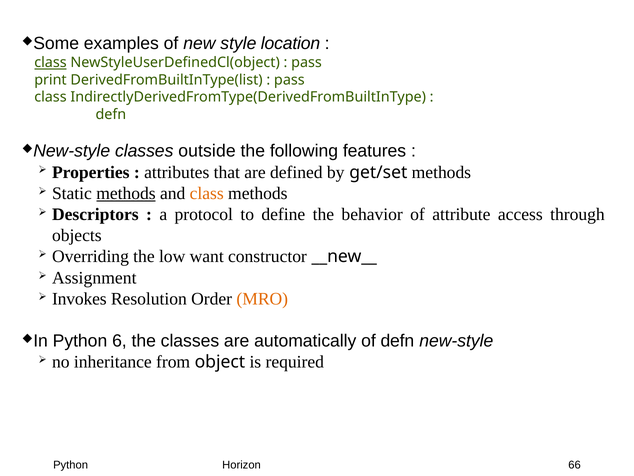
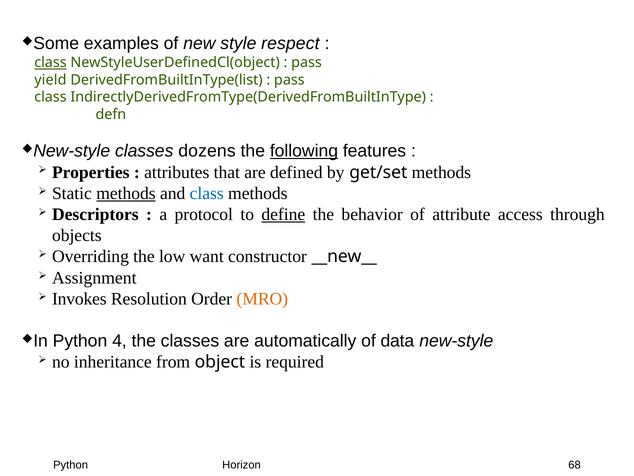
location: location -> respect (290, 44)
print: print -> yield (50, 80)
outside: outside -> dozens (207, 151)
following underline: none -> present (304, 151)
class colour: orange -> blue (207, 193)
define underline: none -> present (283, 214)
6: 6 -> 4 (119, 341)
of defn: defn -> data (397, 341)
66: 66 -> 68 (575, 465)
